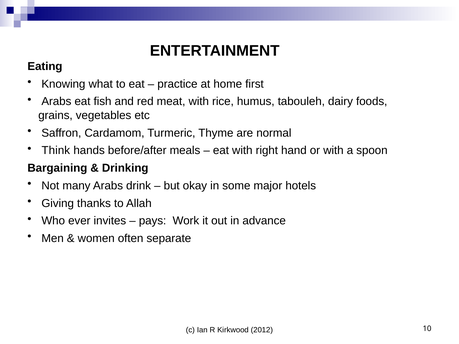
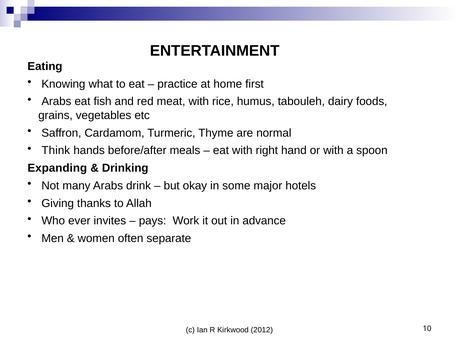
Bargaining: Bargaining -> Expanding (57, 168)
